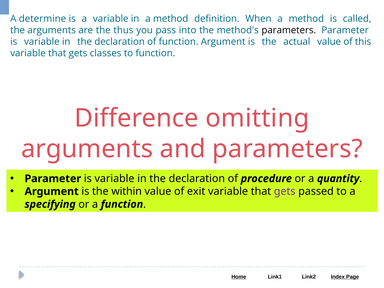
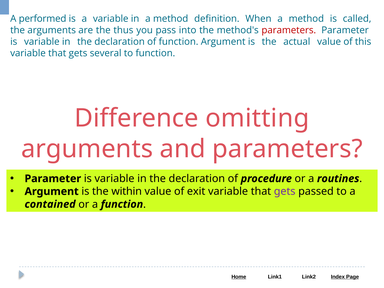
determine: determine -> performed (43, 19)
parameters colour: black -> red (289, 30)
classes: classes -> several (106, 53)
quantity: quantity -> routines (338, 179)
specifying: specifying -> contained (50, 204)
